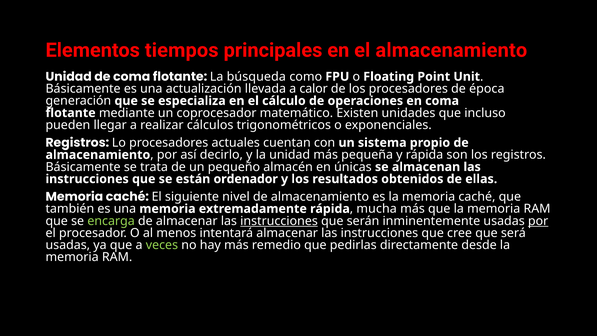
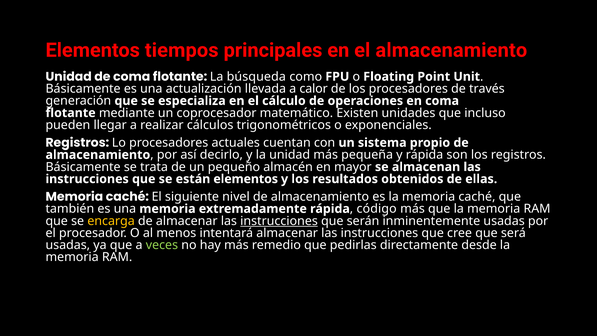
época: época -> través (487, 89)
únicas: únicas -> mayor (353, 167)
están ordenador: ordenador -> elementos (246, 179)
mucha: mucha -> código (377, 209)
encarga colour: light green -> yellow (111, 221)
por underline: present -> none (538, 221)
